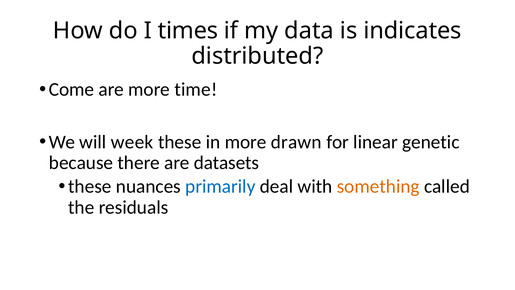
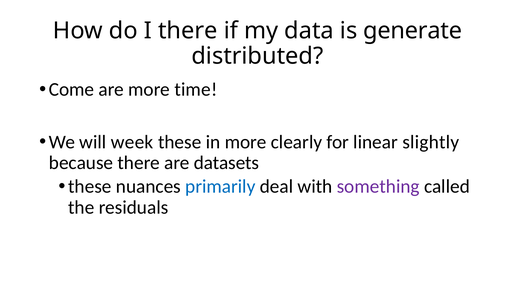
I times: times -> there (188, 31)
indicates: indicates -> generate (413, 31)
drawn: drawn -> clearly (296, 142)
genetic: genetic -> slightly (431, 142)
something colour: orange -> purple (378, 186)
